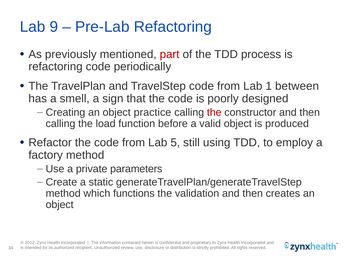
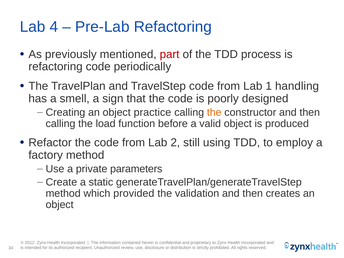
9: 9 -> 4 (54, 27)
between: between -> handling (297, 86)
the colour: red -> orange (214, 112)
5: 5 -> 2 (175, 143)
functions: functions -> provided (134, 193)
